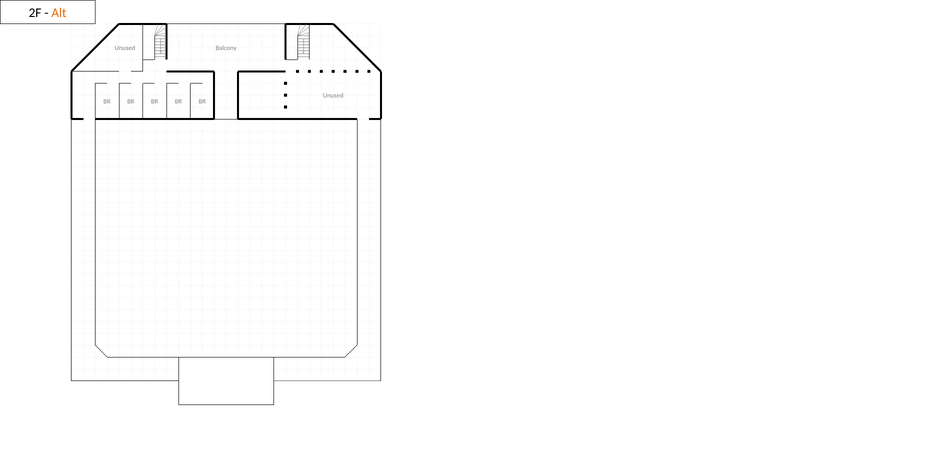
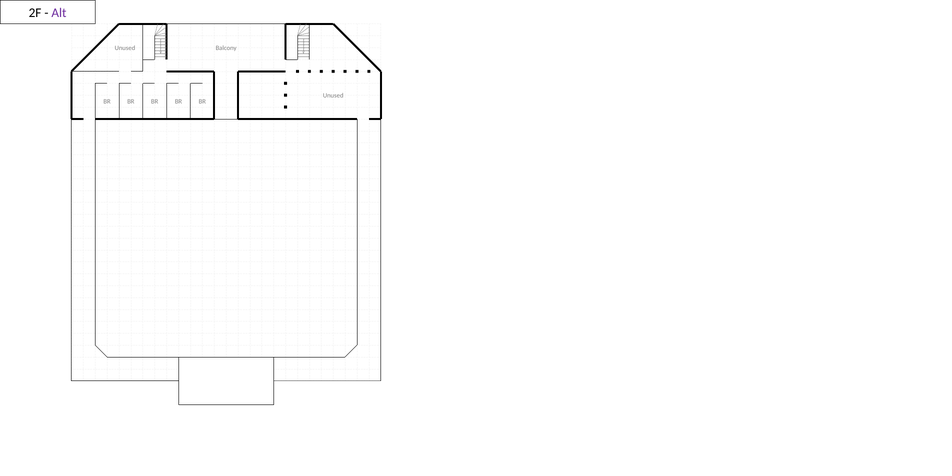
Alt colour: orange -> purple (59, 13)
